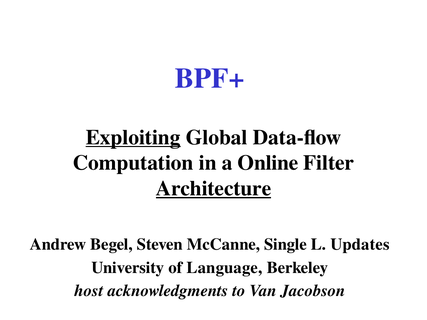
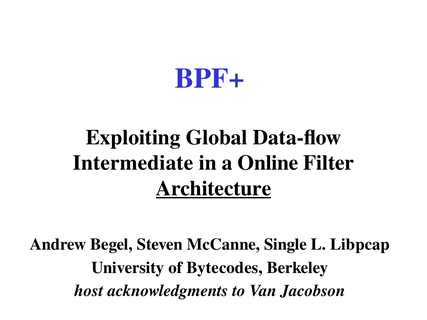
Exploiting underline: present -> none (133, 137)
Computation: Computation -> Intermediate (133, 163)
Updates: Updates -> Libpcap (360, 245)
Language: Language -> Bytecodes (224, 268)
